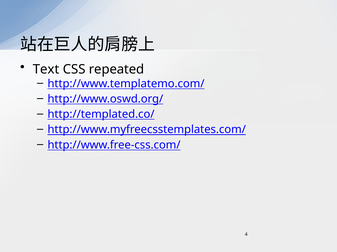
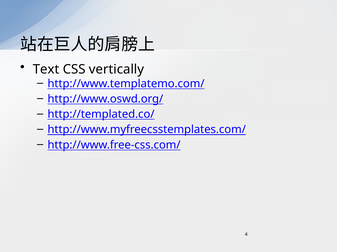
repeated: repeated -> vertically (116, 69)
